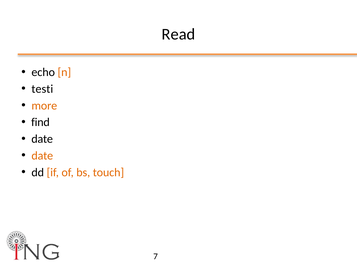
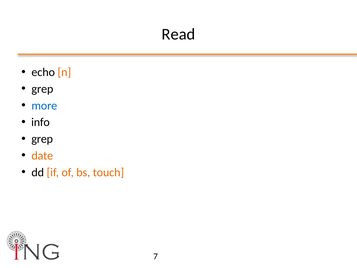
testi: testi -> grep (42, 89)
more colour: orange -> blue (44, 106)
find: find -> info (40, 122)
date: date -> grep (42, 139)
